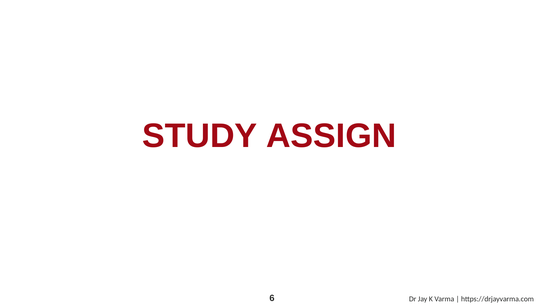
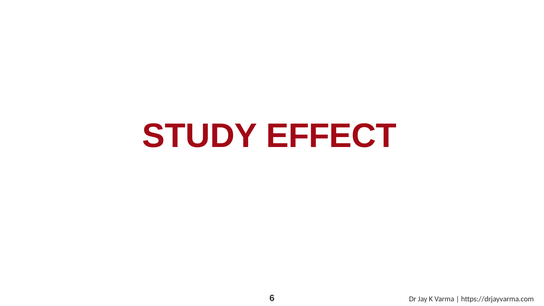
ASSIGN: ASSIGN -> EFFECT (331, 136)
